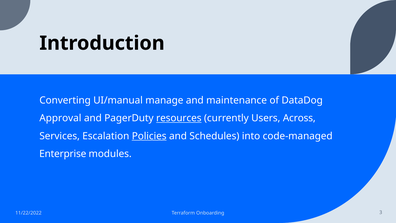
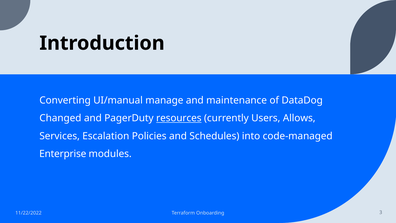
Approval: Approval -> Changed (60, 118)
Across: Across -> Allows (299, 118)
Policies underline: present -> none (149, 136)
